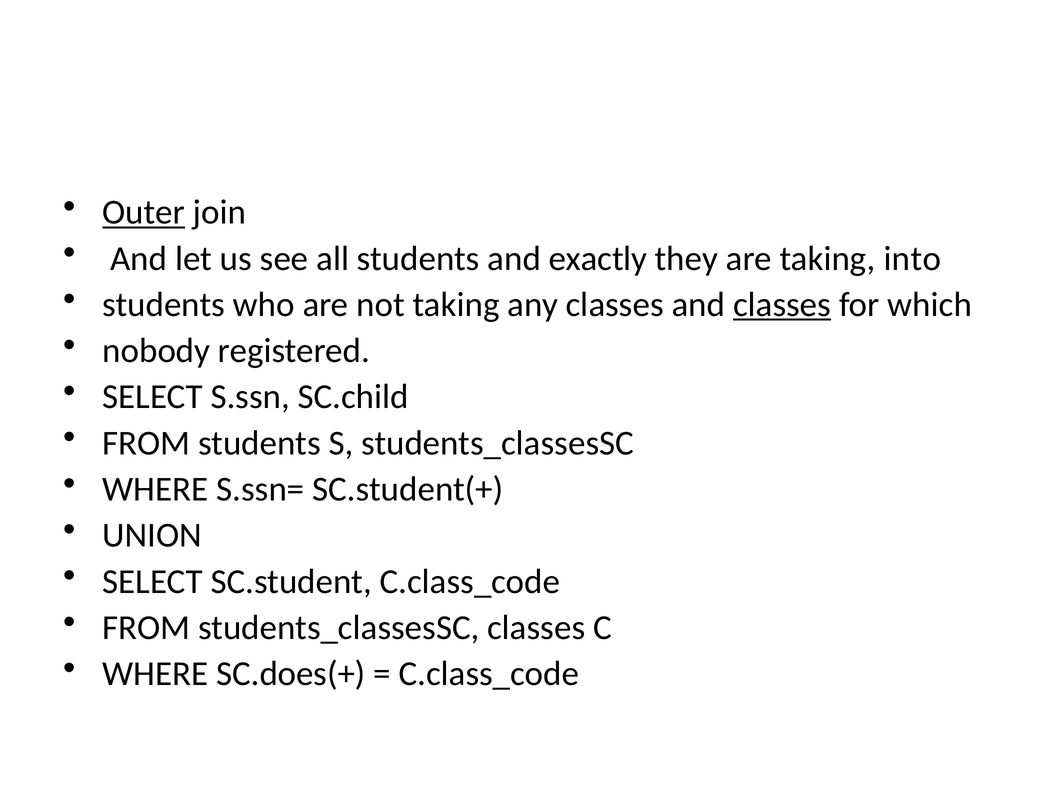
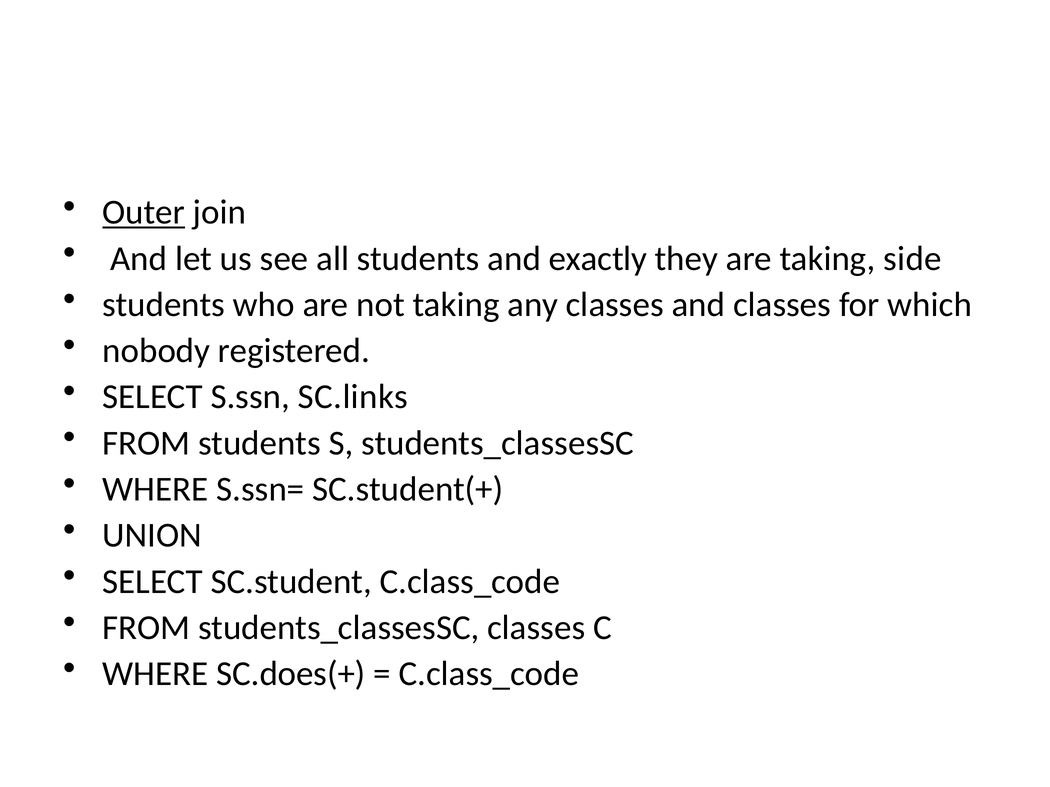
into: into -> side (912, 259)
classes underline: present -> none (782, 305)
SC.child: SC.child -> SC.links (353, 397)
